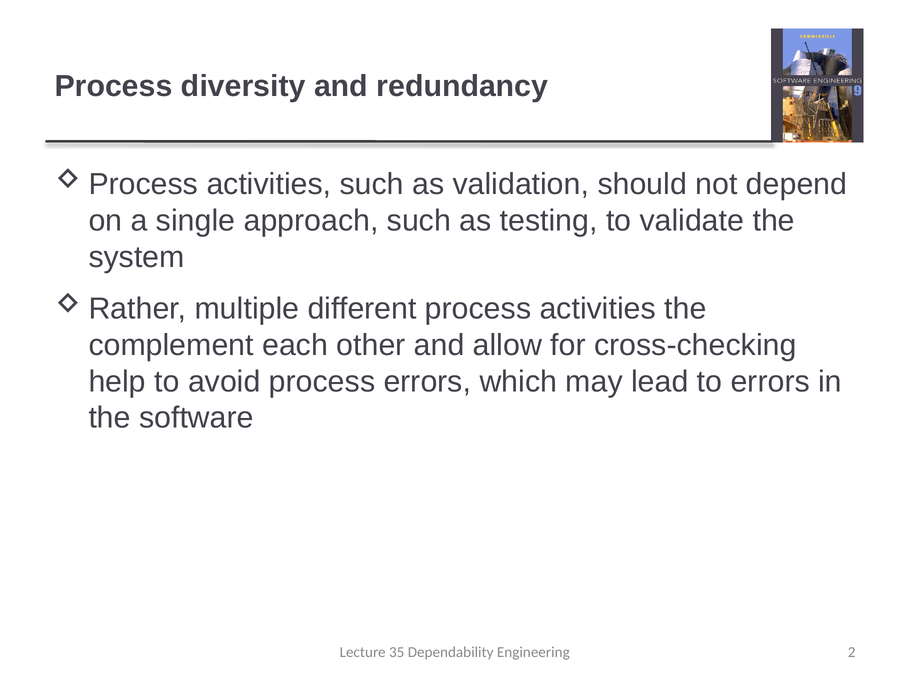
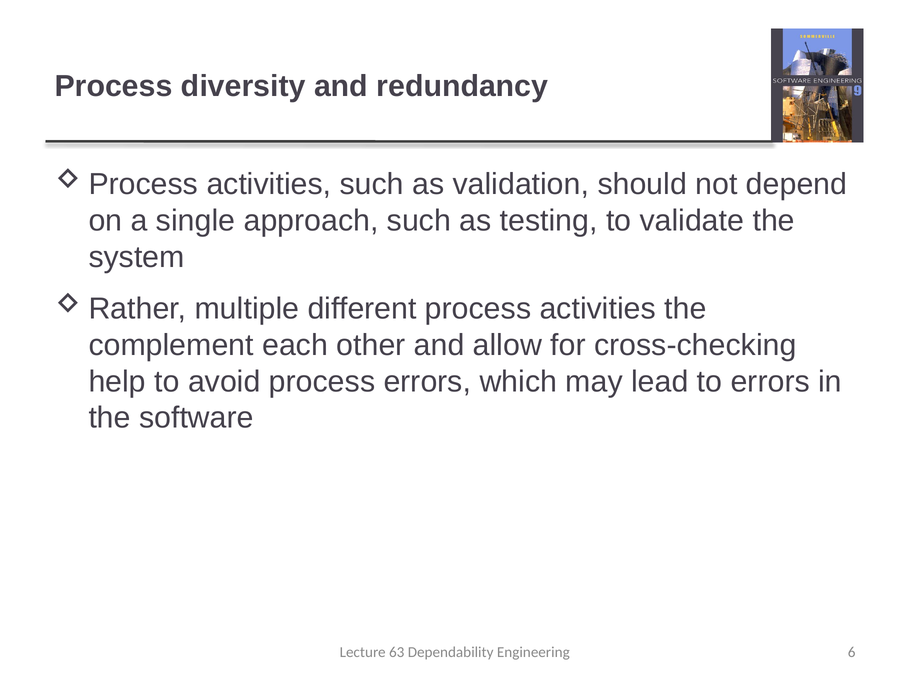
35: 35 -> 63 (397, 652)
2: 2 -> 6 (852, 652)
